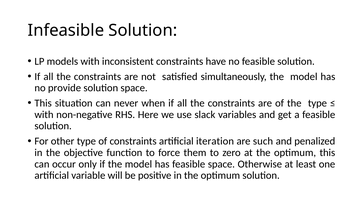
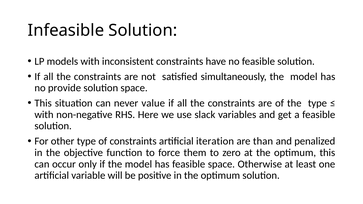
when: when -> value (153, 103)
such: such -> than (263, 141)
